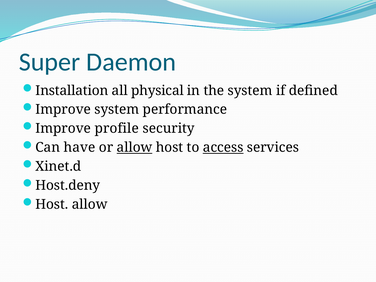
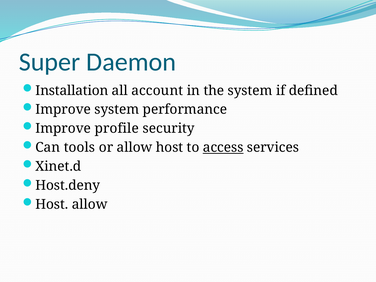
physical: physical -> account (157, 91)
have: have -> tools (79, 148)
allow underline: present -> none (135, 148)
